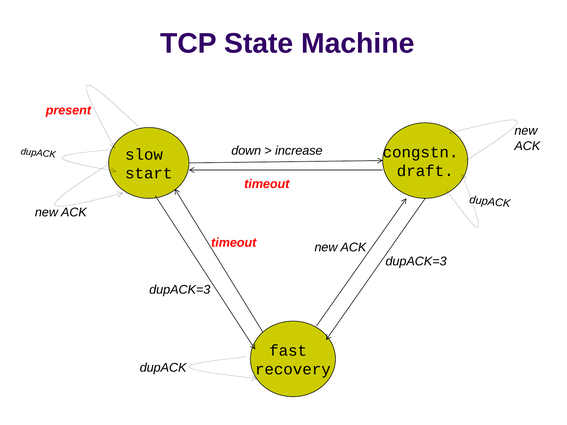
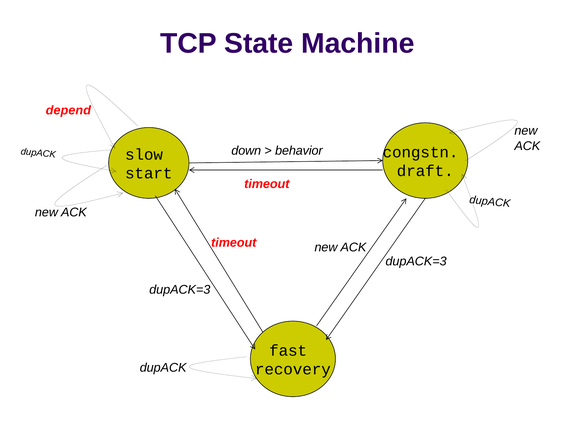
present: present -> depend (68, 110)
increase: increase -> behavior (299, 151)
